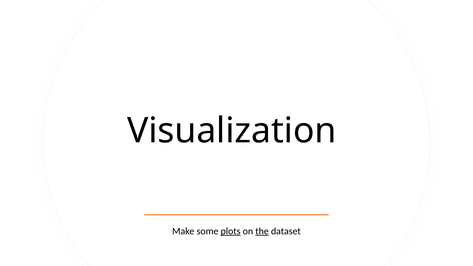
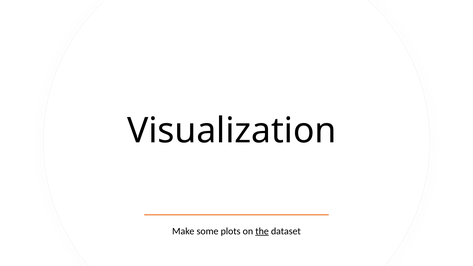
plots underline: present -> none (231, 231)
